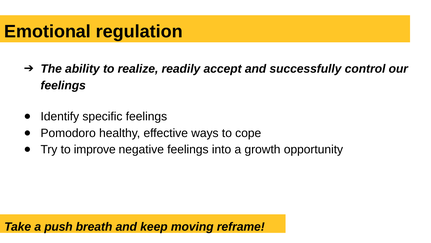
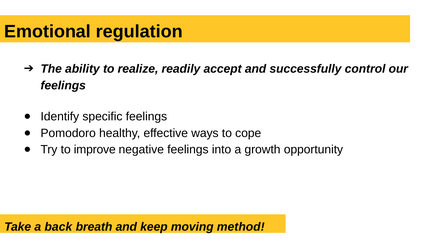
push: push -> back (58, 226)
reframe: reframe -> method (241, 226)
